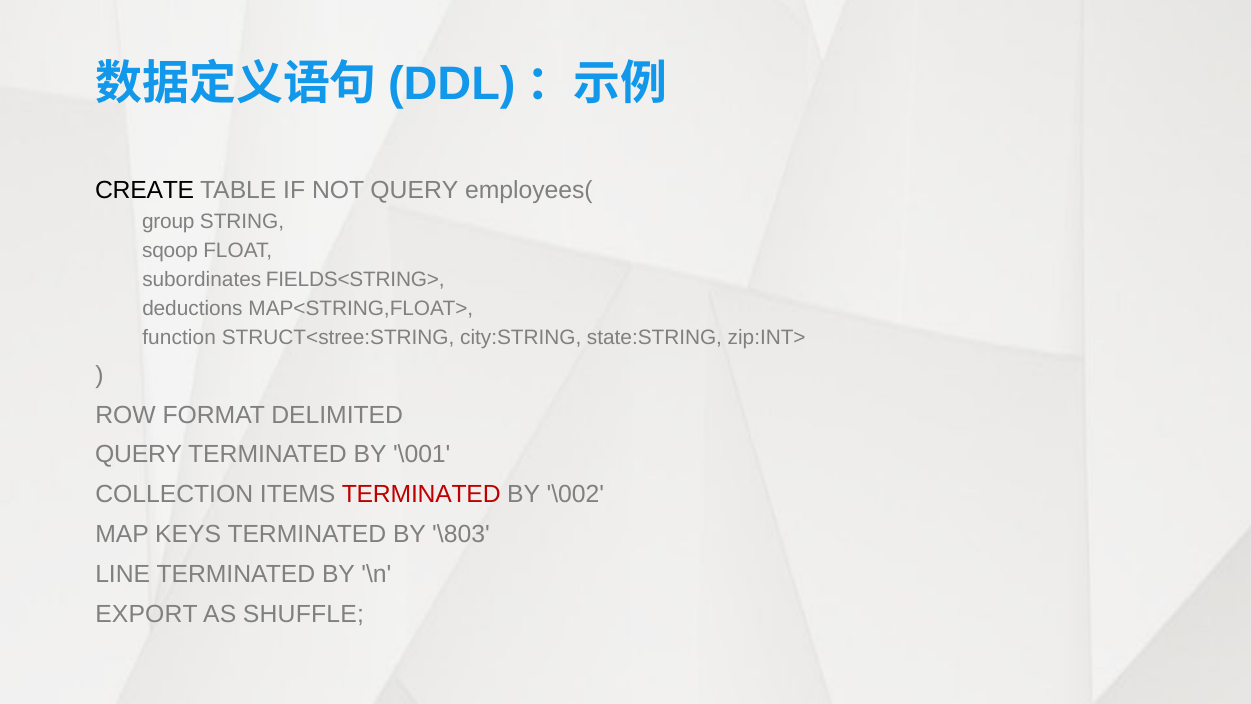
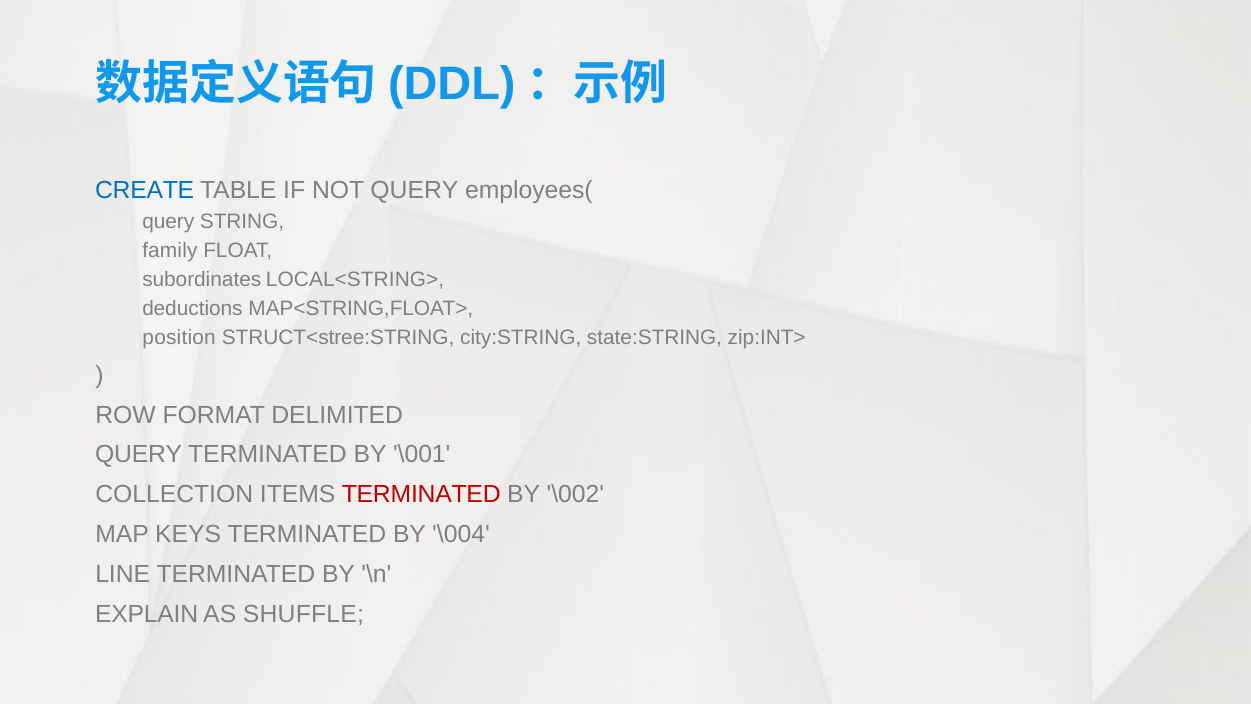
CREATE colour: black -> blue (145, 190)
group: group -> query (168, 221)
sqoop: sqoop -> family (170, 250)
FIELDS<STRING>: FIELDS<STRING> -> LOCAL<STRING> (355, 279)
function: function -> position (179, 337)
\803: \803 -> \004 (461, 534)
EXPORT: EXPORT -> EXPLAIN (147, 614)
